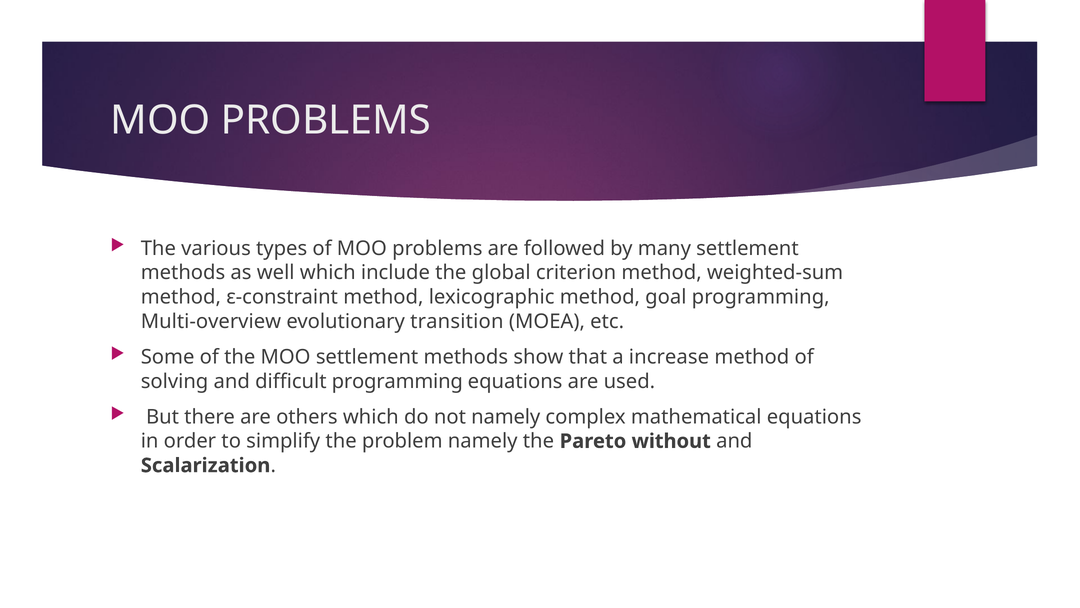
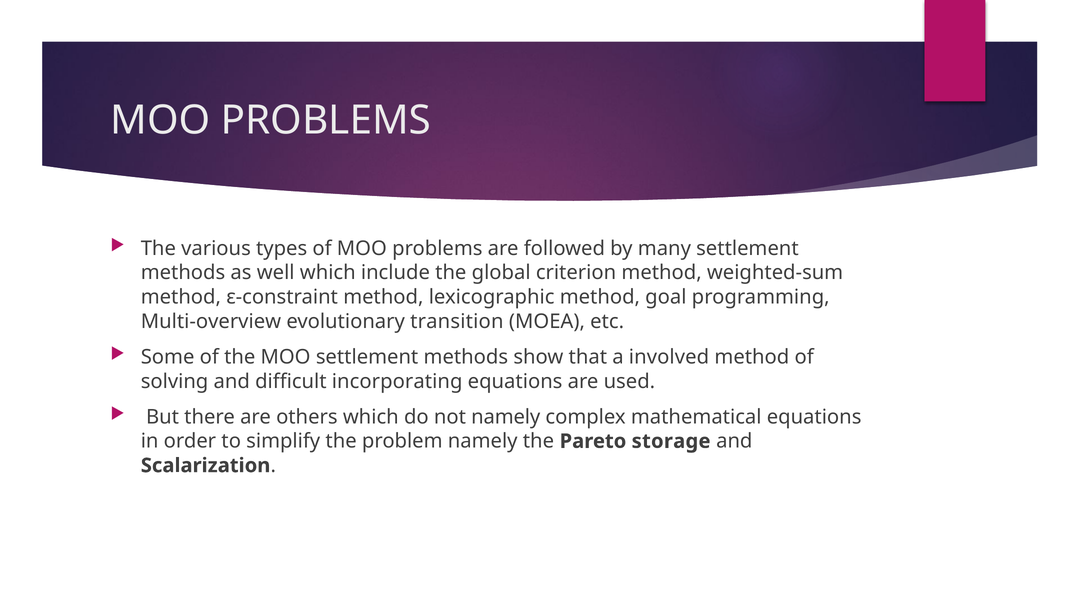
increase: increase -> involved (669, 357)
difficult programming: programming -> incorporating (397, 381)
without: without -> storage (671, 441)
